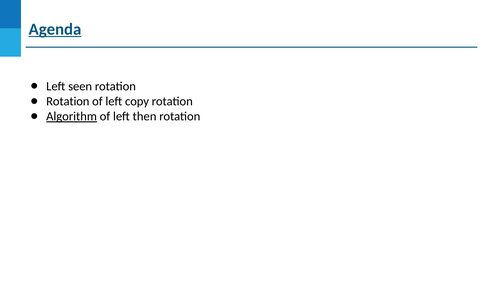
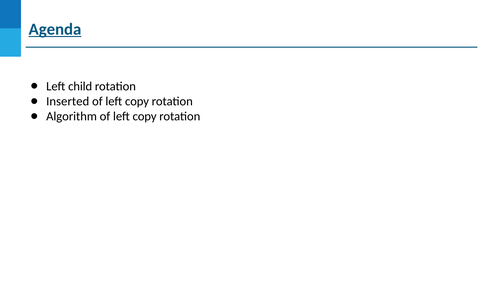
seen: seen -> child (80, 86)
Rotation: Rotation -> Inserted (68, 101)
Algorithm underline: present -> none (72, 116)
then: then -> copy (145, 116)
